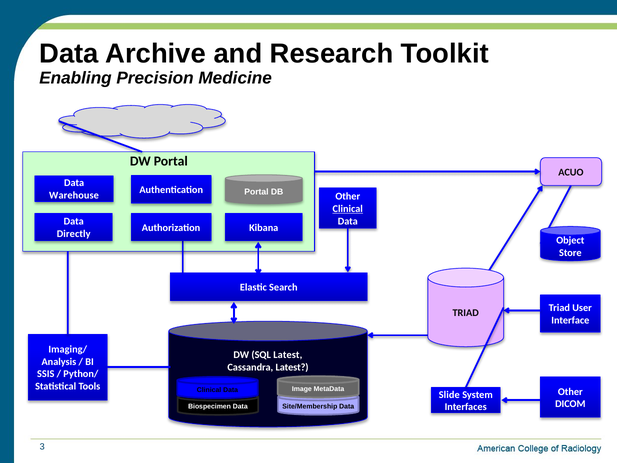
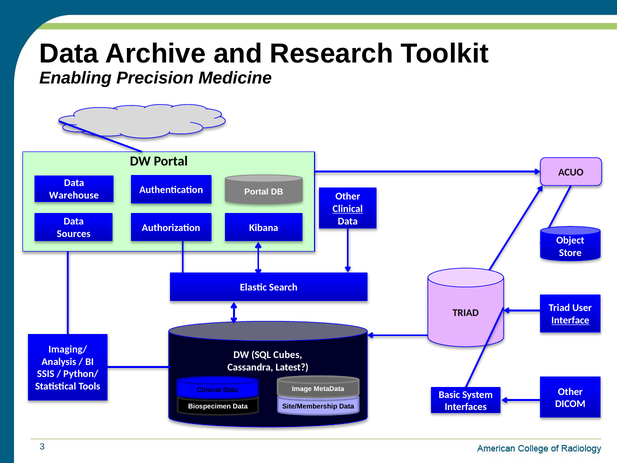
Directly: Directly -> Sources (74, 234)
Interface underline: none -> present (570, 320)
SQL Latest: Latest -> Cubes (288, 355)
Slide: Slide -> Basic (449, 394)
